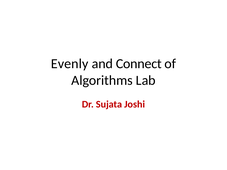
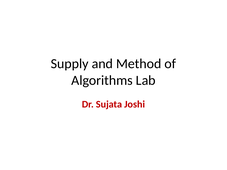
Evenly: Evenly -> Supply (70, 64)
Connect: Connect -> Method (139, 64)
